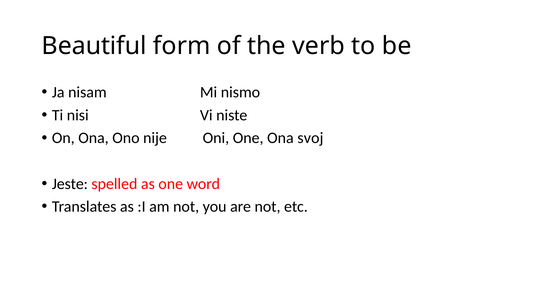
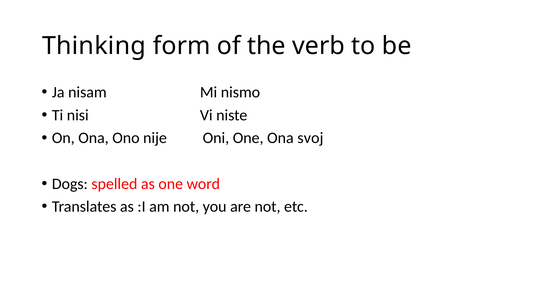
Beautiful: Beautiful -> Thinking (94, 46)
Jeste: Jeste -> Dogs (70, 184)
